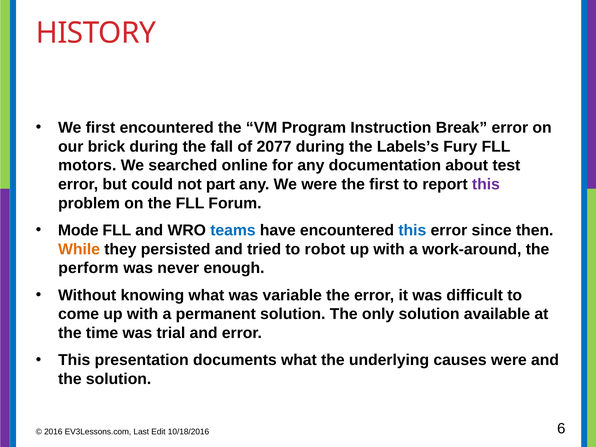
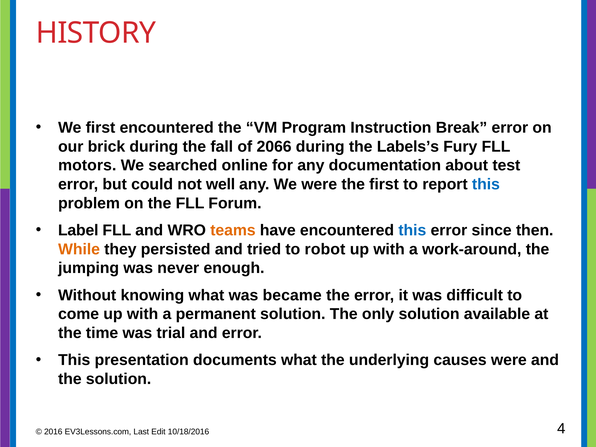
2077: 2077 -> 2066 (274, 147)
part: part -> well (221, 184)
this colour: purple -> blue (486, 184)
Mode: Mode -> Label (78, 230)
teams colour: blue -> orange (233, 230)
perform: perform -> jumping (89, 268)
variable: variable -> became (292, 295)
6: 6 -> 4 (561, 429)
